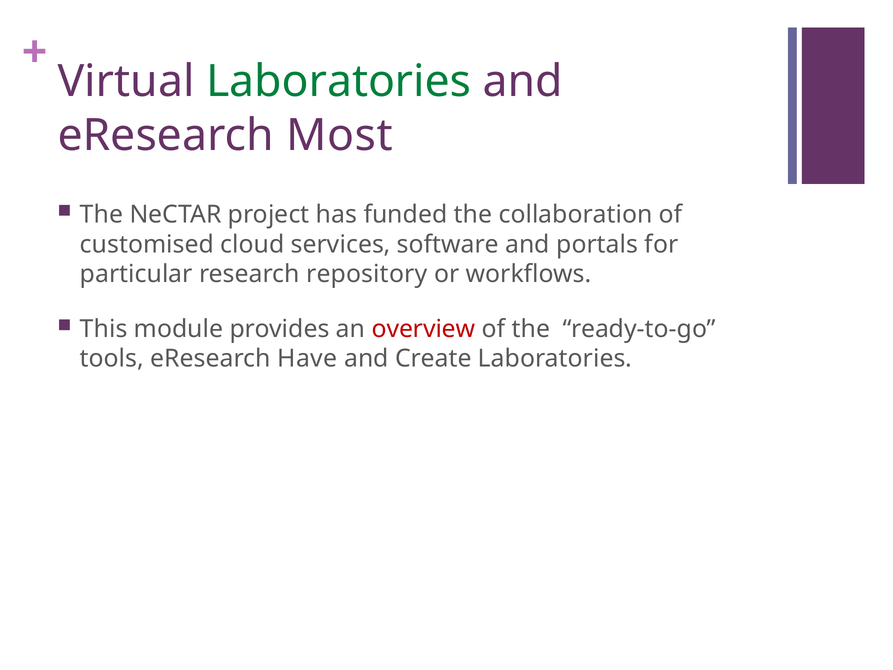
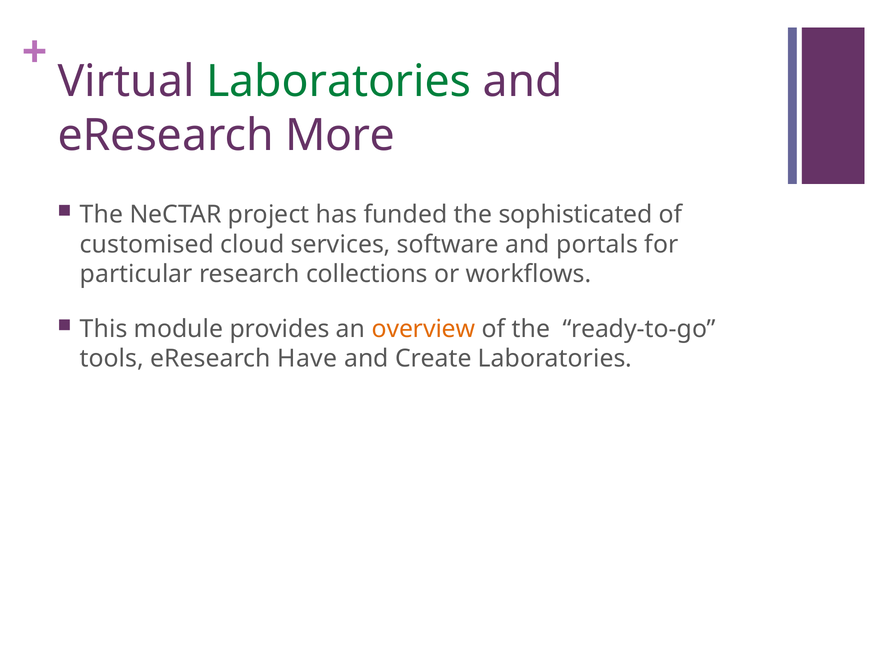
Most: Most -> More (340, 135)
collaboration: collaboration -> sophisticated (576, 215)
repository: repository -> collections (367, 274)
overview colour: red -> orange (423, 329)
